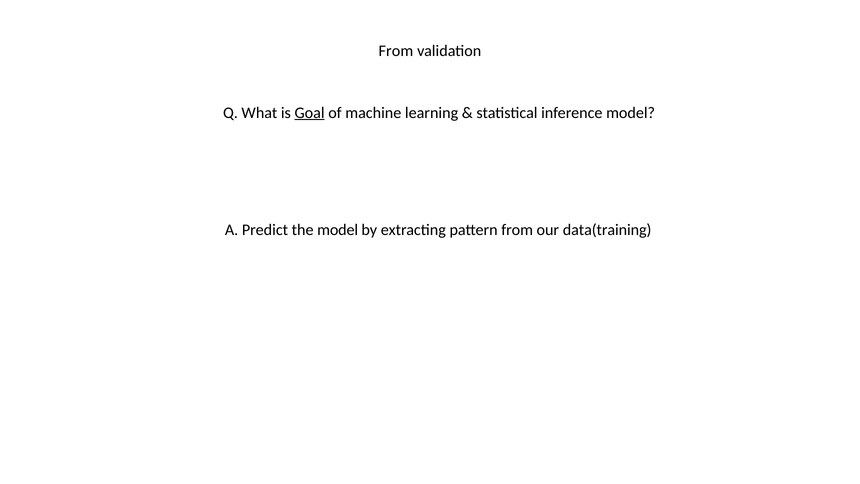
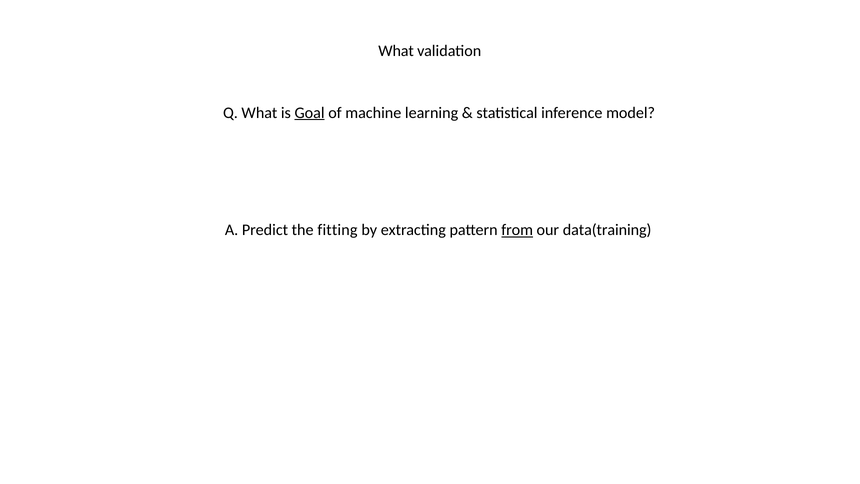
From: From -> What (396, 51)
the model: model -> fitting (337, 230)
from underline: none -> present (517, 230)
